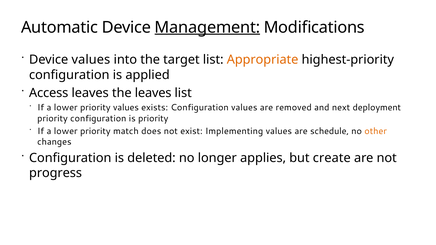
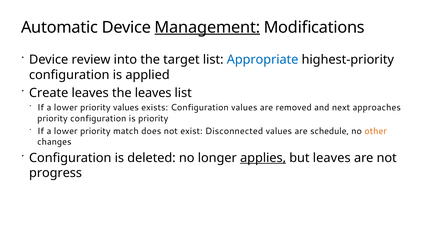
Device values: values -> review (91, 60)
Appropriate colour: orange -> blue (263, 60)
Access: Access -> Create (49, 93)
deployment: deployment -> approaches (377, 108)
Implementing: Implementing -> Disconnected (234, 131)
applies underline: none -> present (263, 158)
but create: create -> leaves (332, 158)
